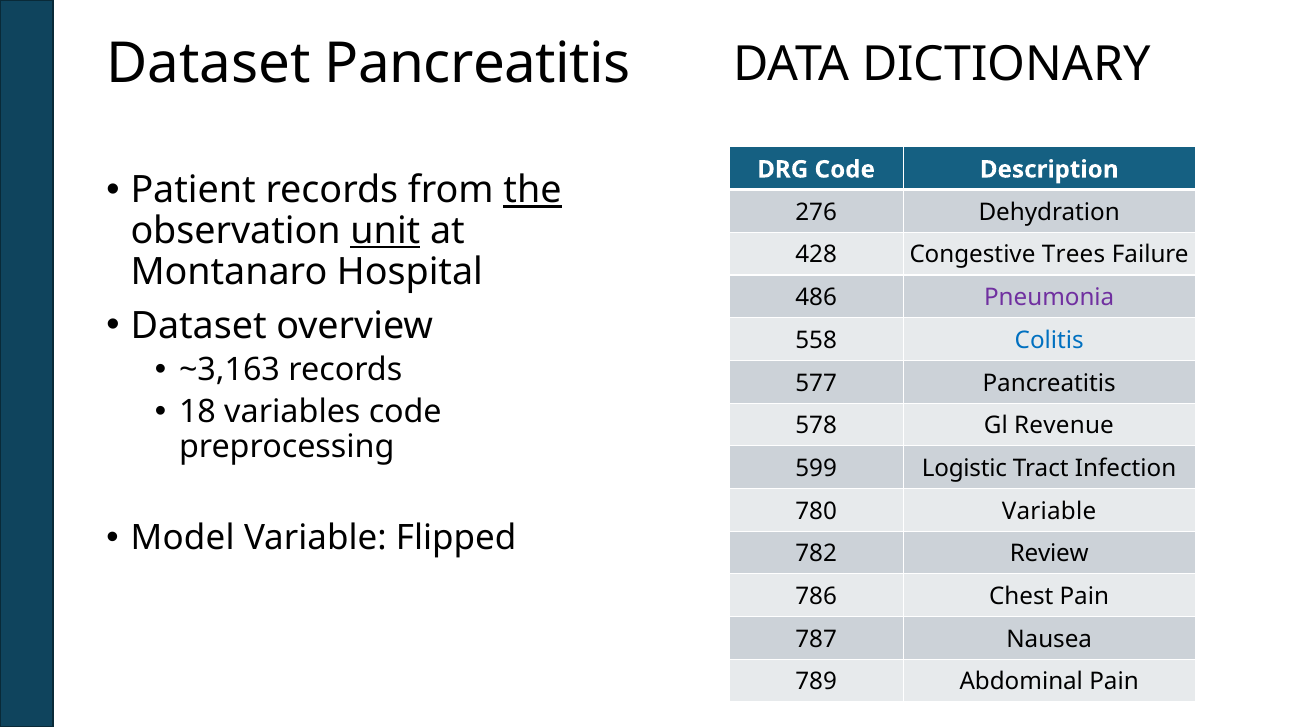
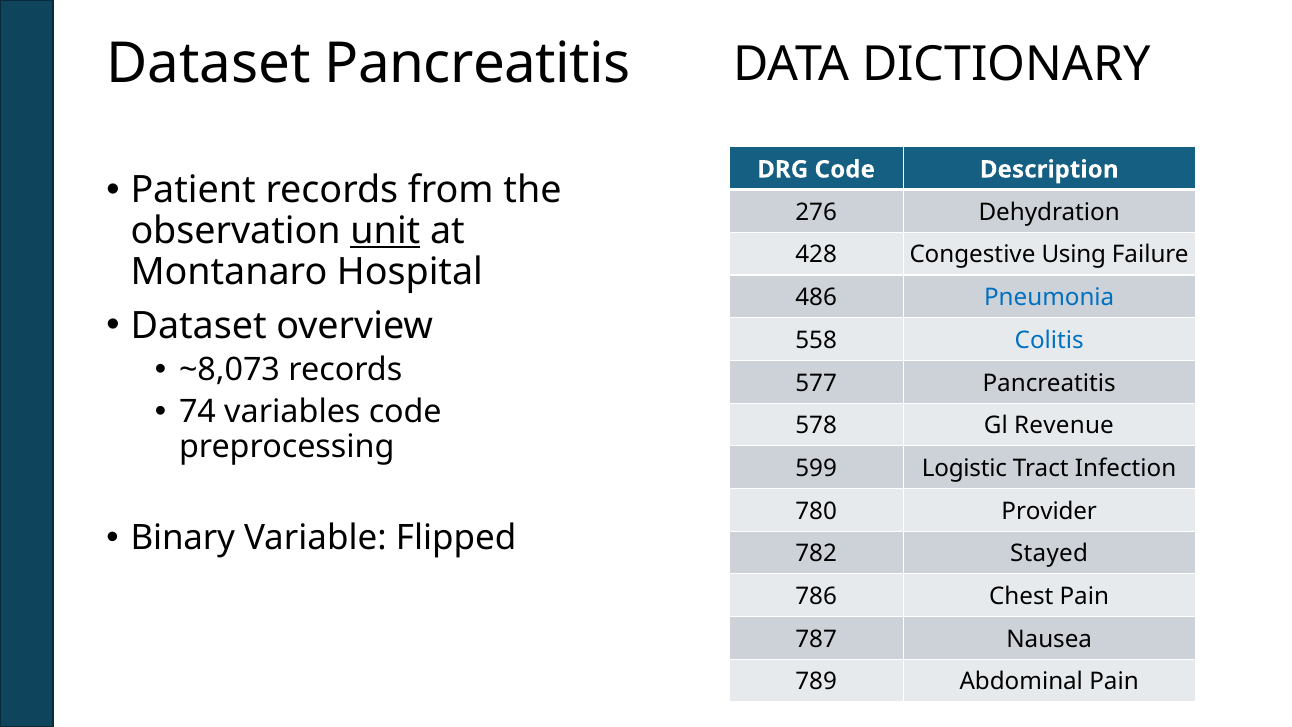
the underline: present -> none (532, 190)
Trees: Trees -> Using (1074, 255)
Pneumonia colour: purple -> blue (1049, 298)
~3,163: ~3,163 -> ~8,073 (230, 370)
18: 18 -> 74 (198, 412)
780 Variable: Variable -> Provider (1049, 511)
Model: Model -> Binary (183, 538)
Review: Review -> Stayed (1049, 554)
